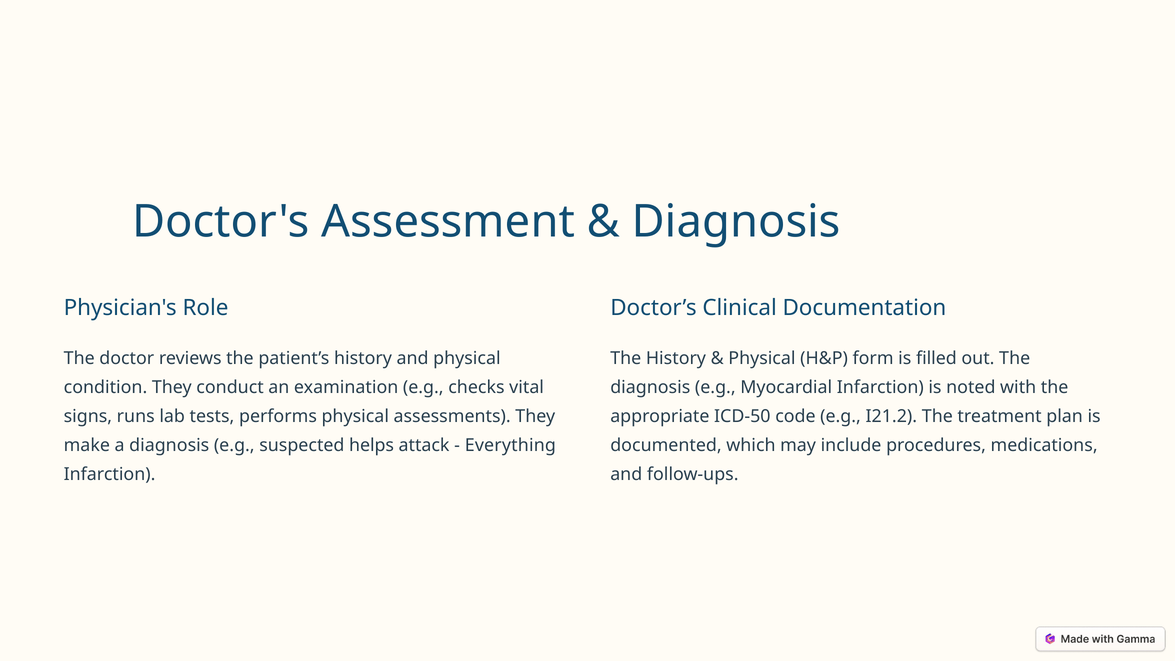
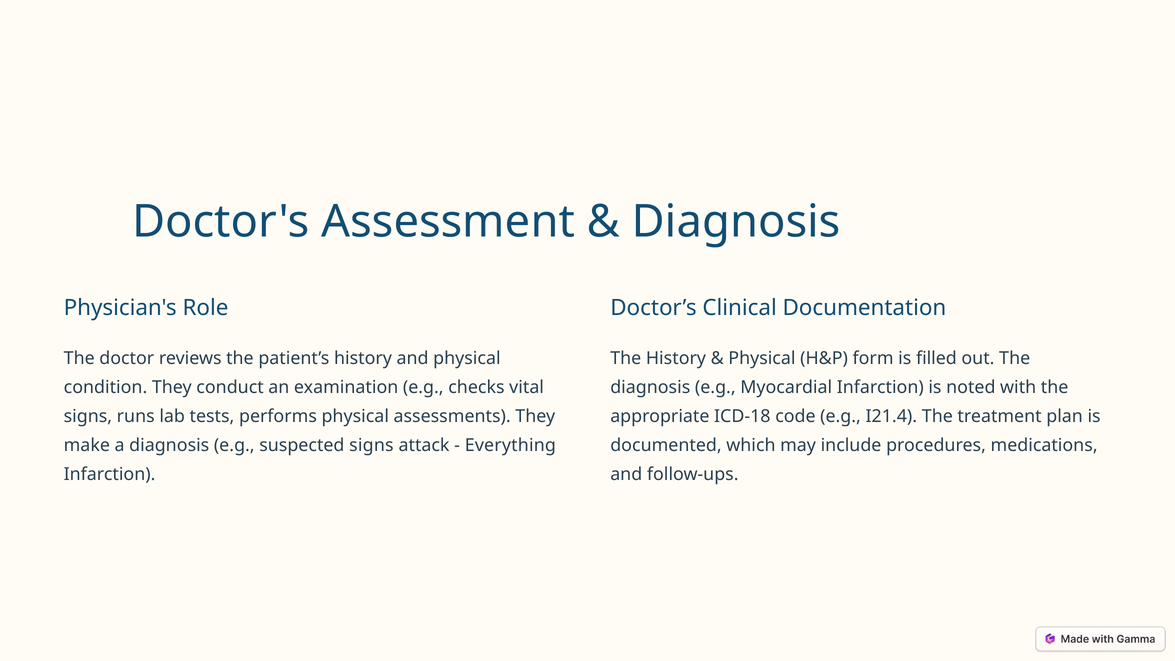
ICD-50: ICD-50 -> ICD-18 (742, 416)
I21.2: I21.2 -> I21.4 (891, 416)
suspected helps: helps -> signs (371, 445)
